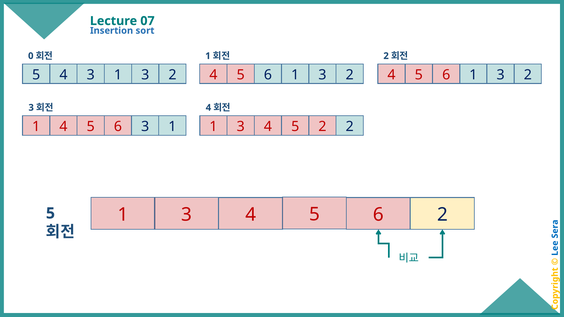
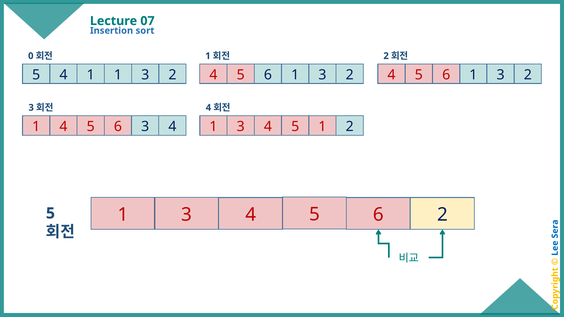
5 4 3: 3 -> 1 (91, 75)
1: 1 -> 4 (172, 127)
2: 2 -> 1 (322, 127)
